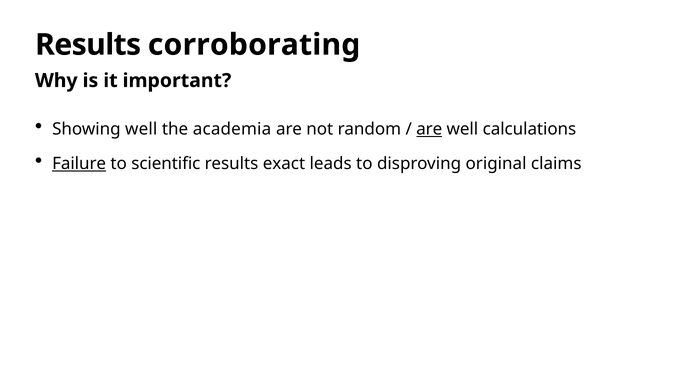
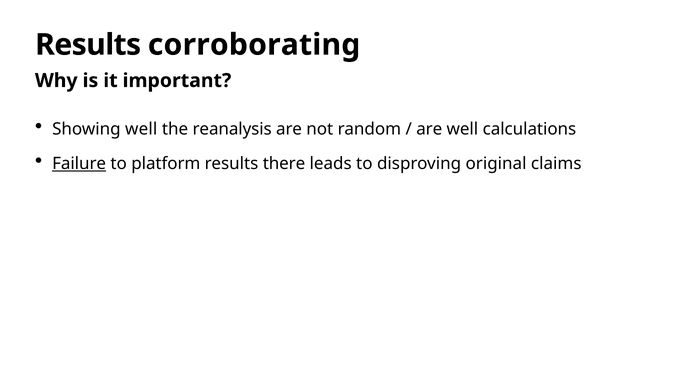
academia: academia -> reanalysis (232, 129)
are underline: present -> none (429, 129)
scientific: scientific -> platform (166, 164)
exact: exact -> there (284, 164)
